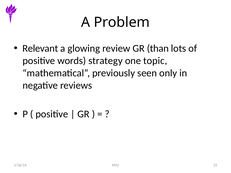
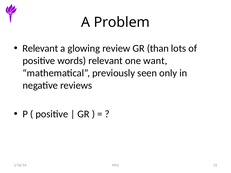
words strategy: strategy -> relevant (106, 61)
topic: topic -> want (155, 61)
